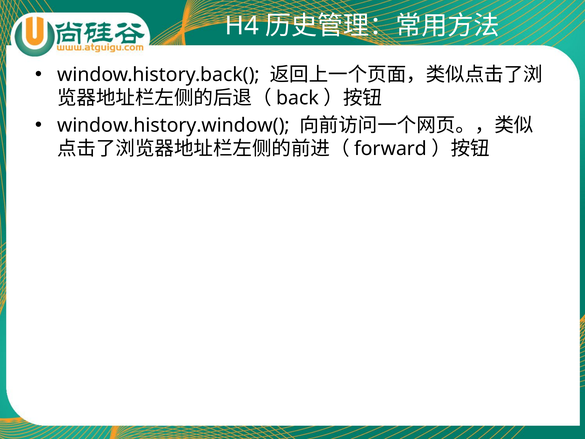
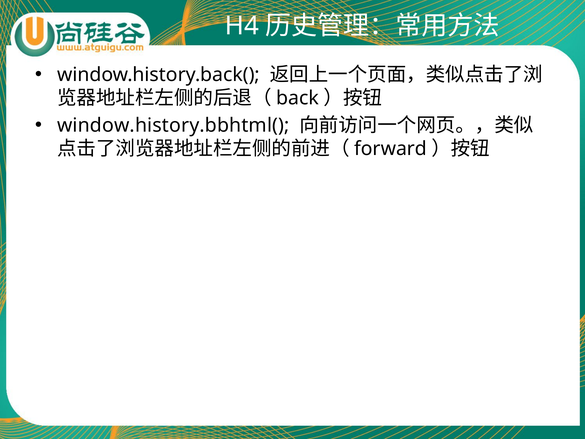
window.history.window(: window.history.window( -> window.history.bbhtml( (173, 125)
